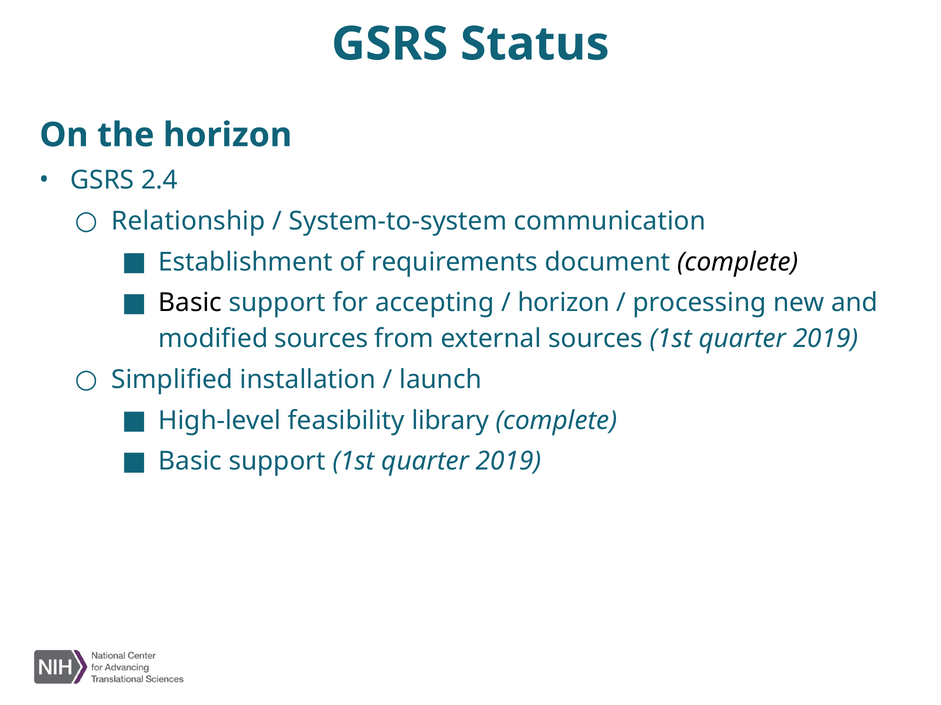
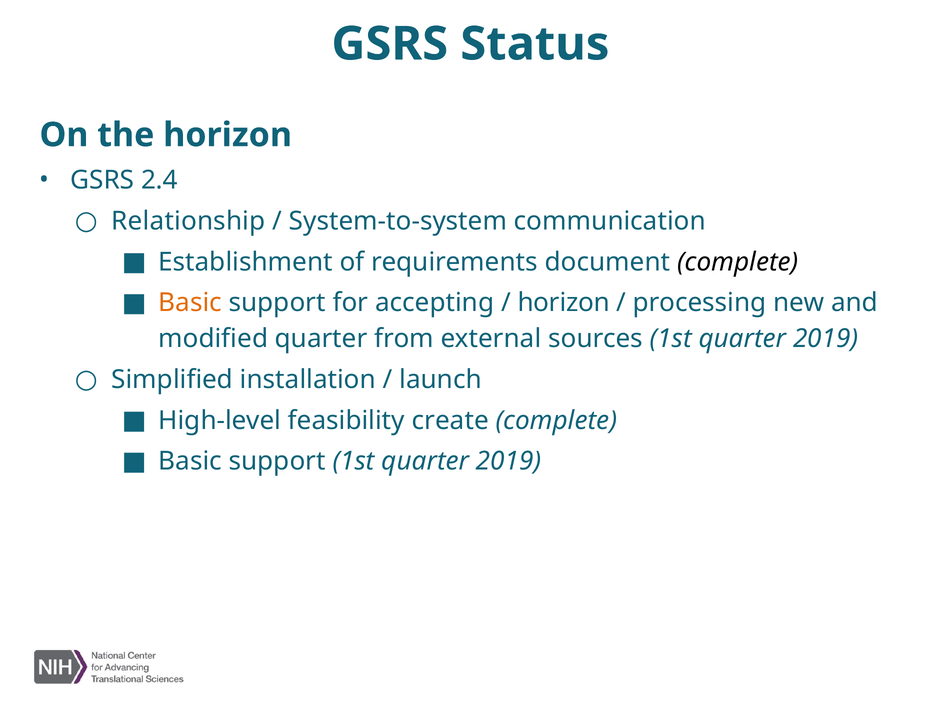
Basic colour: black -> orange (190, 303)
modified sources: sources -> quarter (321, 339)
library: library -> create (450, 421)
